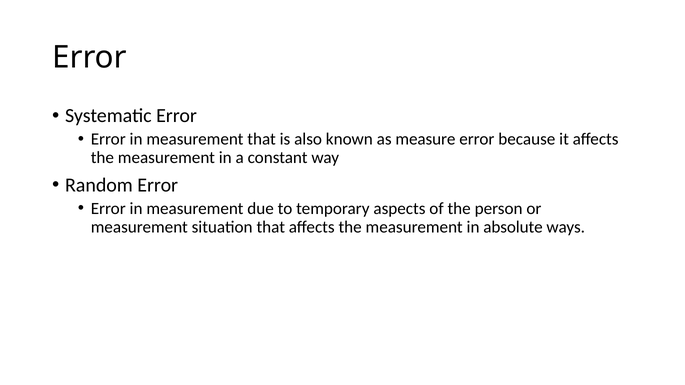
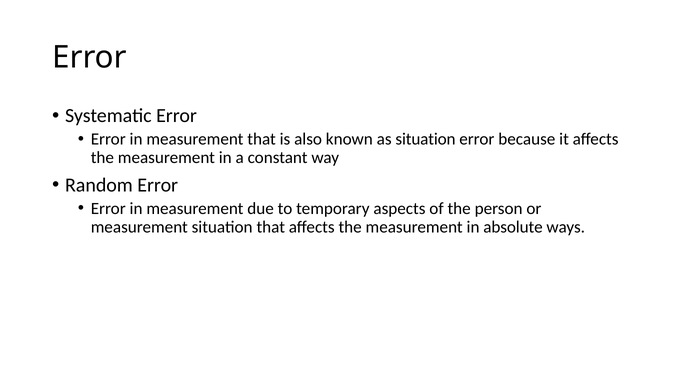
as measure: measure -> situation (426, 139)
